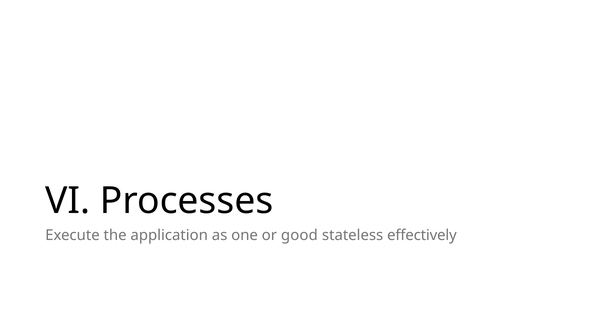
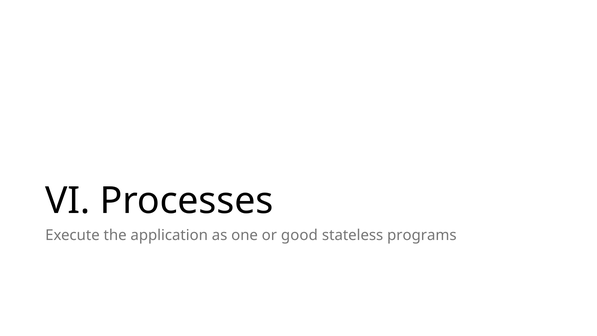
effectively: effectively -> programs (422, 235)
